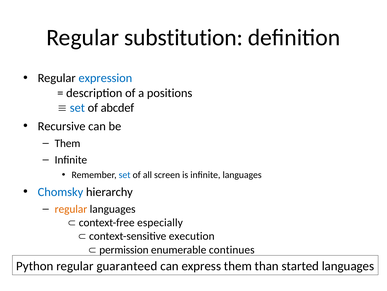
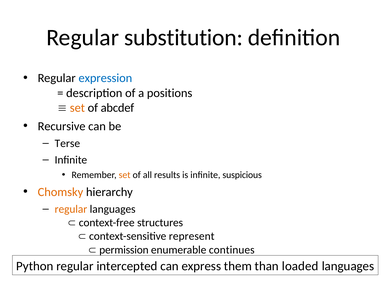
set colour: blue -> orange (77, 108)
Them: Them -> Terse (67, 143)
set colour: blue -> orange (125, 175)
screen: screen -> results (167, 175)
infinite languages: languages -> suspicious (242, 175)
Chomsky colour: blue -> orange (60, 191)
especially: especially -> structures (160, 222)
execution: execution -> represent (192, 236)
guaranteed: guaranteed -> intercepted (127, 265)
started: started -> loaded (300, 265)
